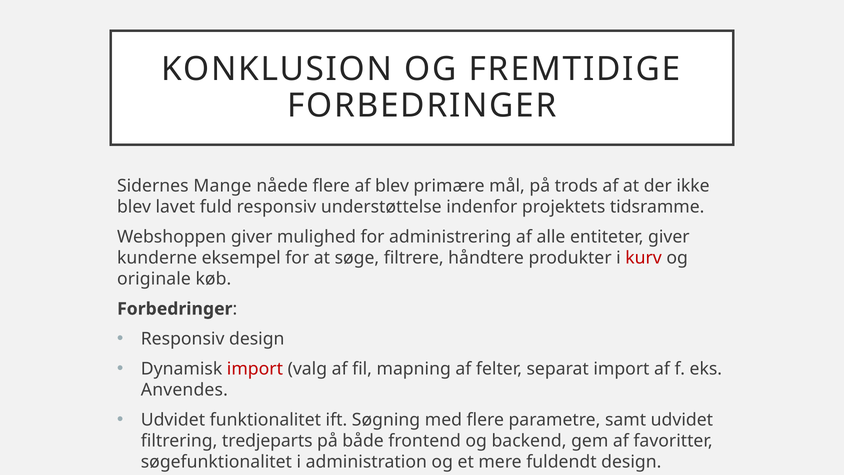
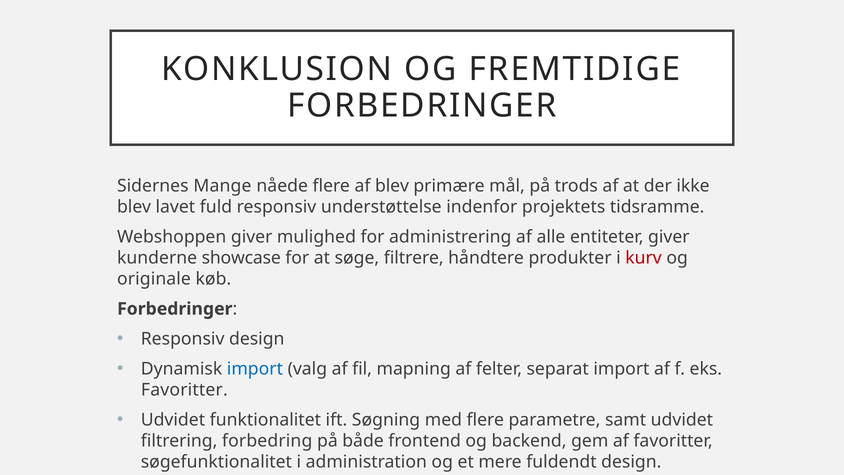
eksempel: eksempel -> showcase (241, 258)
import colour: red -> blue (255, 369)
Anvendes: Anvendes -> Favoritter (184, 390)
tredjeparts: tredjeparts -> forbedring (267, 441)
